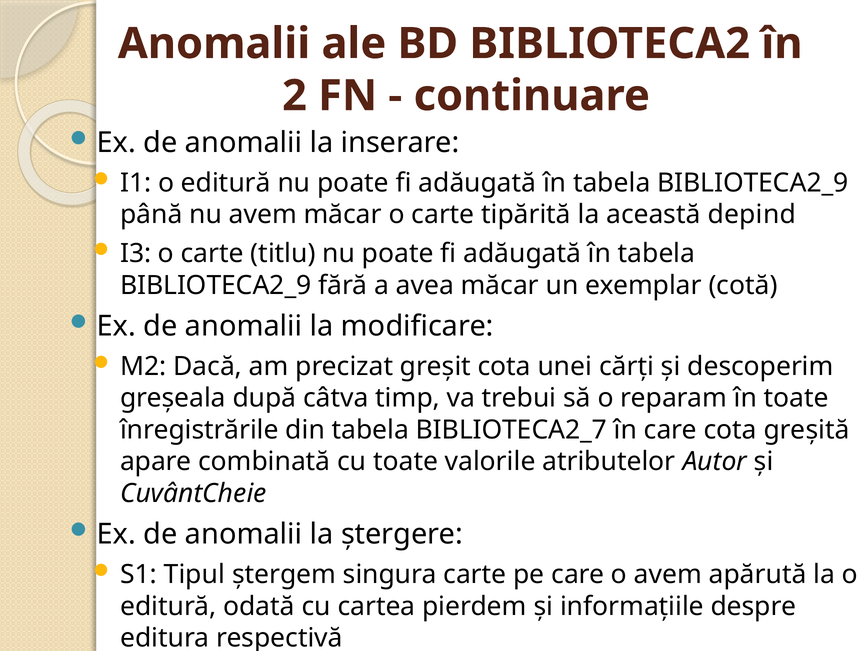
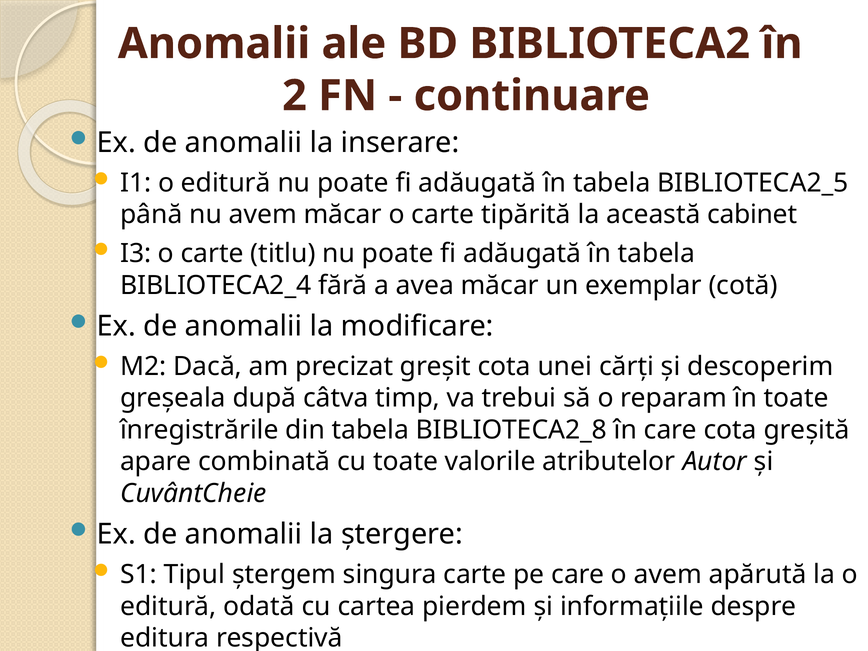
BIBLIOTECA2_9: BIBLIOTECA2_9 -> BIBLIOTECA2_5 (753, 183)
depind: depind -> cabinet (752, 215)
BIBLIOTECA2_9: BIBLIOTECA2_9 -> BIBLIOTECA2_4 (216, 285)
BIBLIOTECA2_7: BIBLIOTECA2_7 -> BIBLIOTECA2_8 (511, 430)
